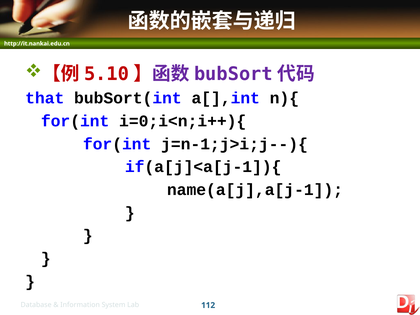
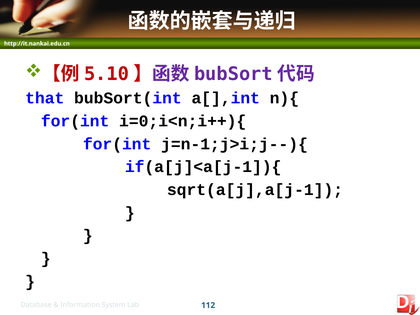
name(a[j],a[j-1: name(a[j],a[j-1 -> sqrt(a[j],a[j-1 (255, 190)
